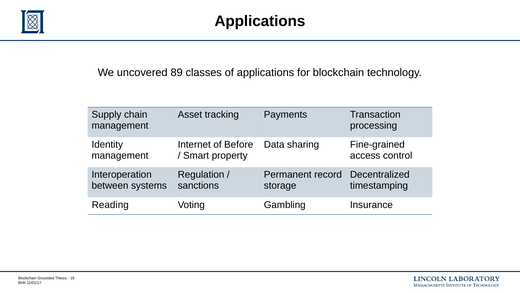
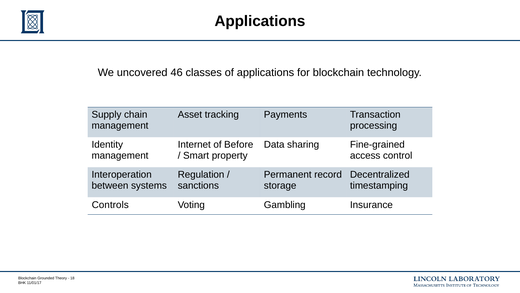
89: 89 -> 46 (177, 72)
Reading: Reading -> Controls (110, 204)
